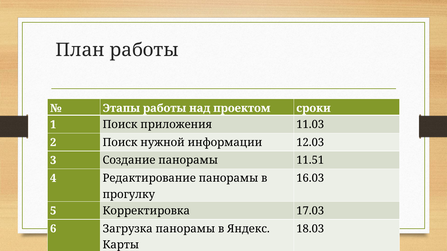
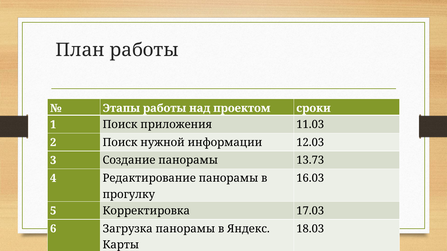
11.51: 11.51 -> 13.73 (310, 161)
